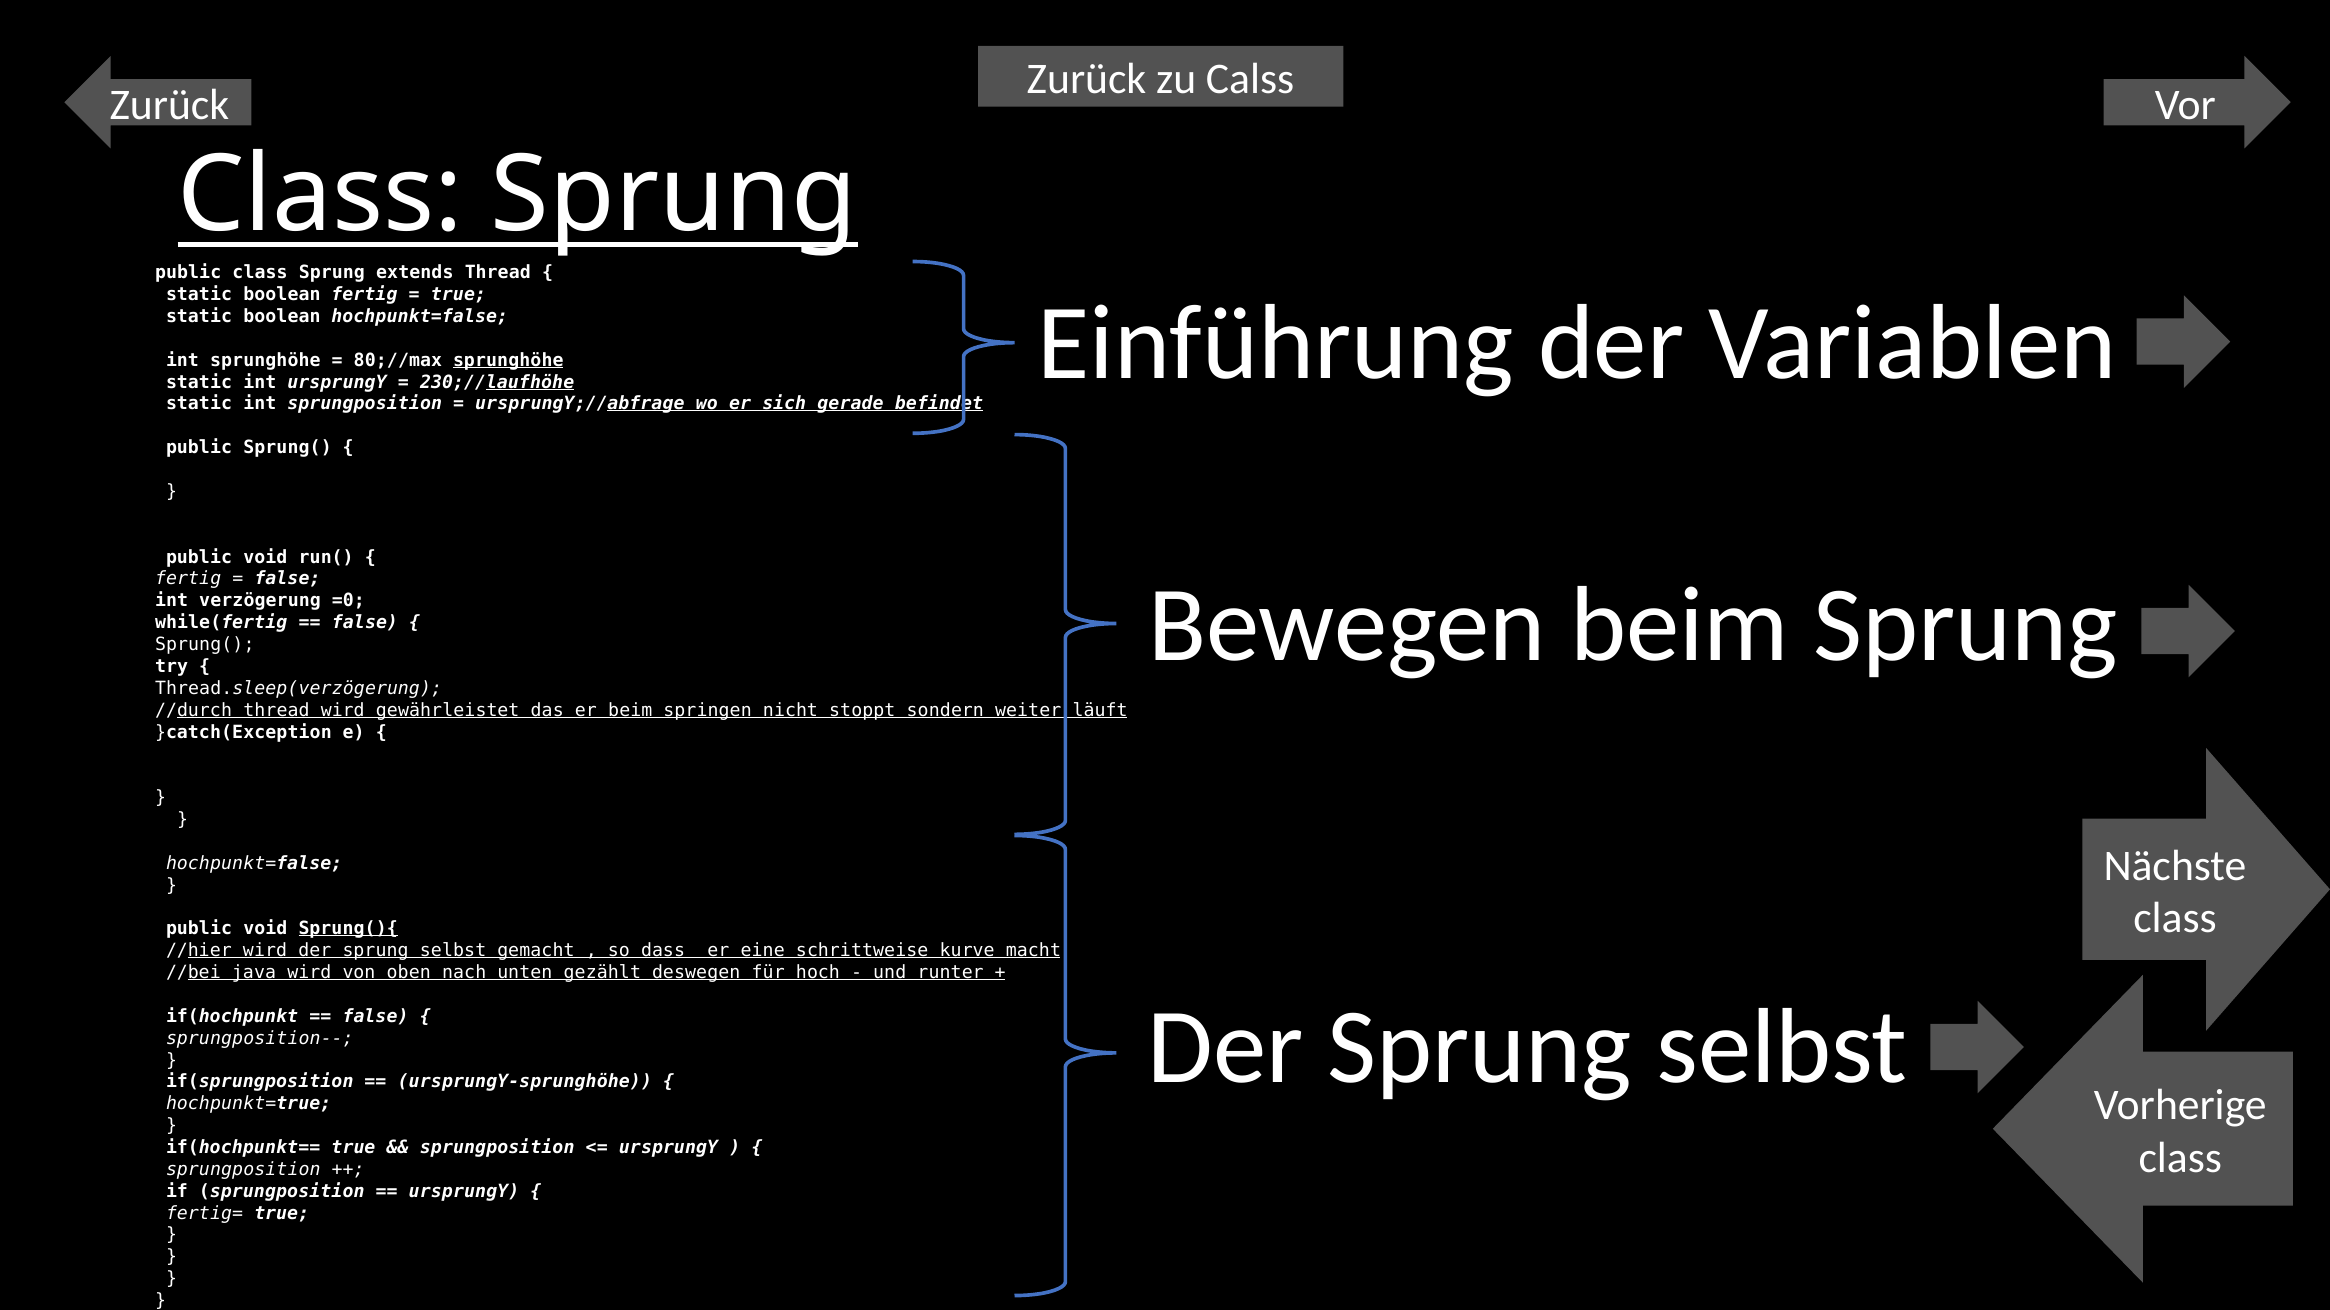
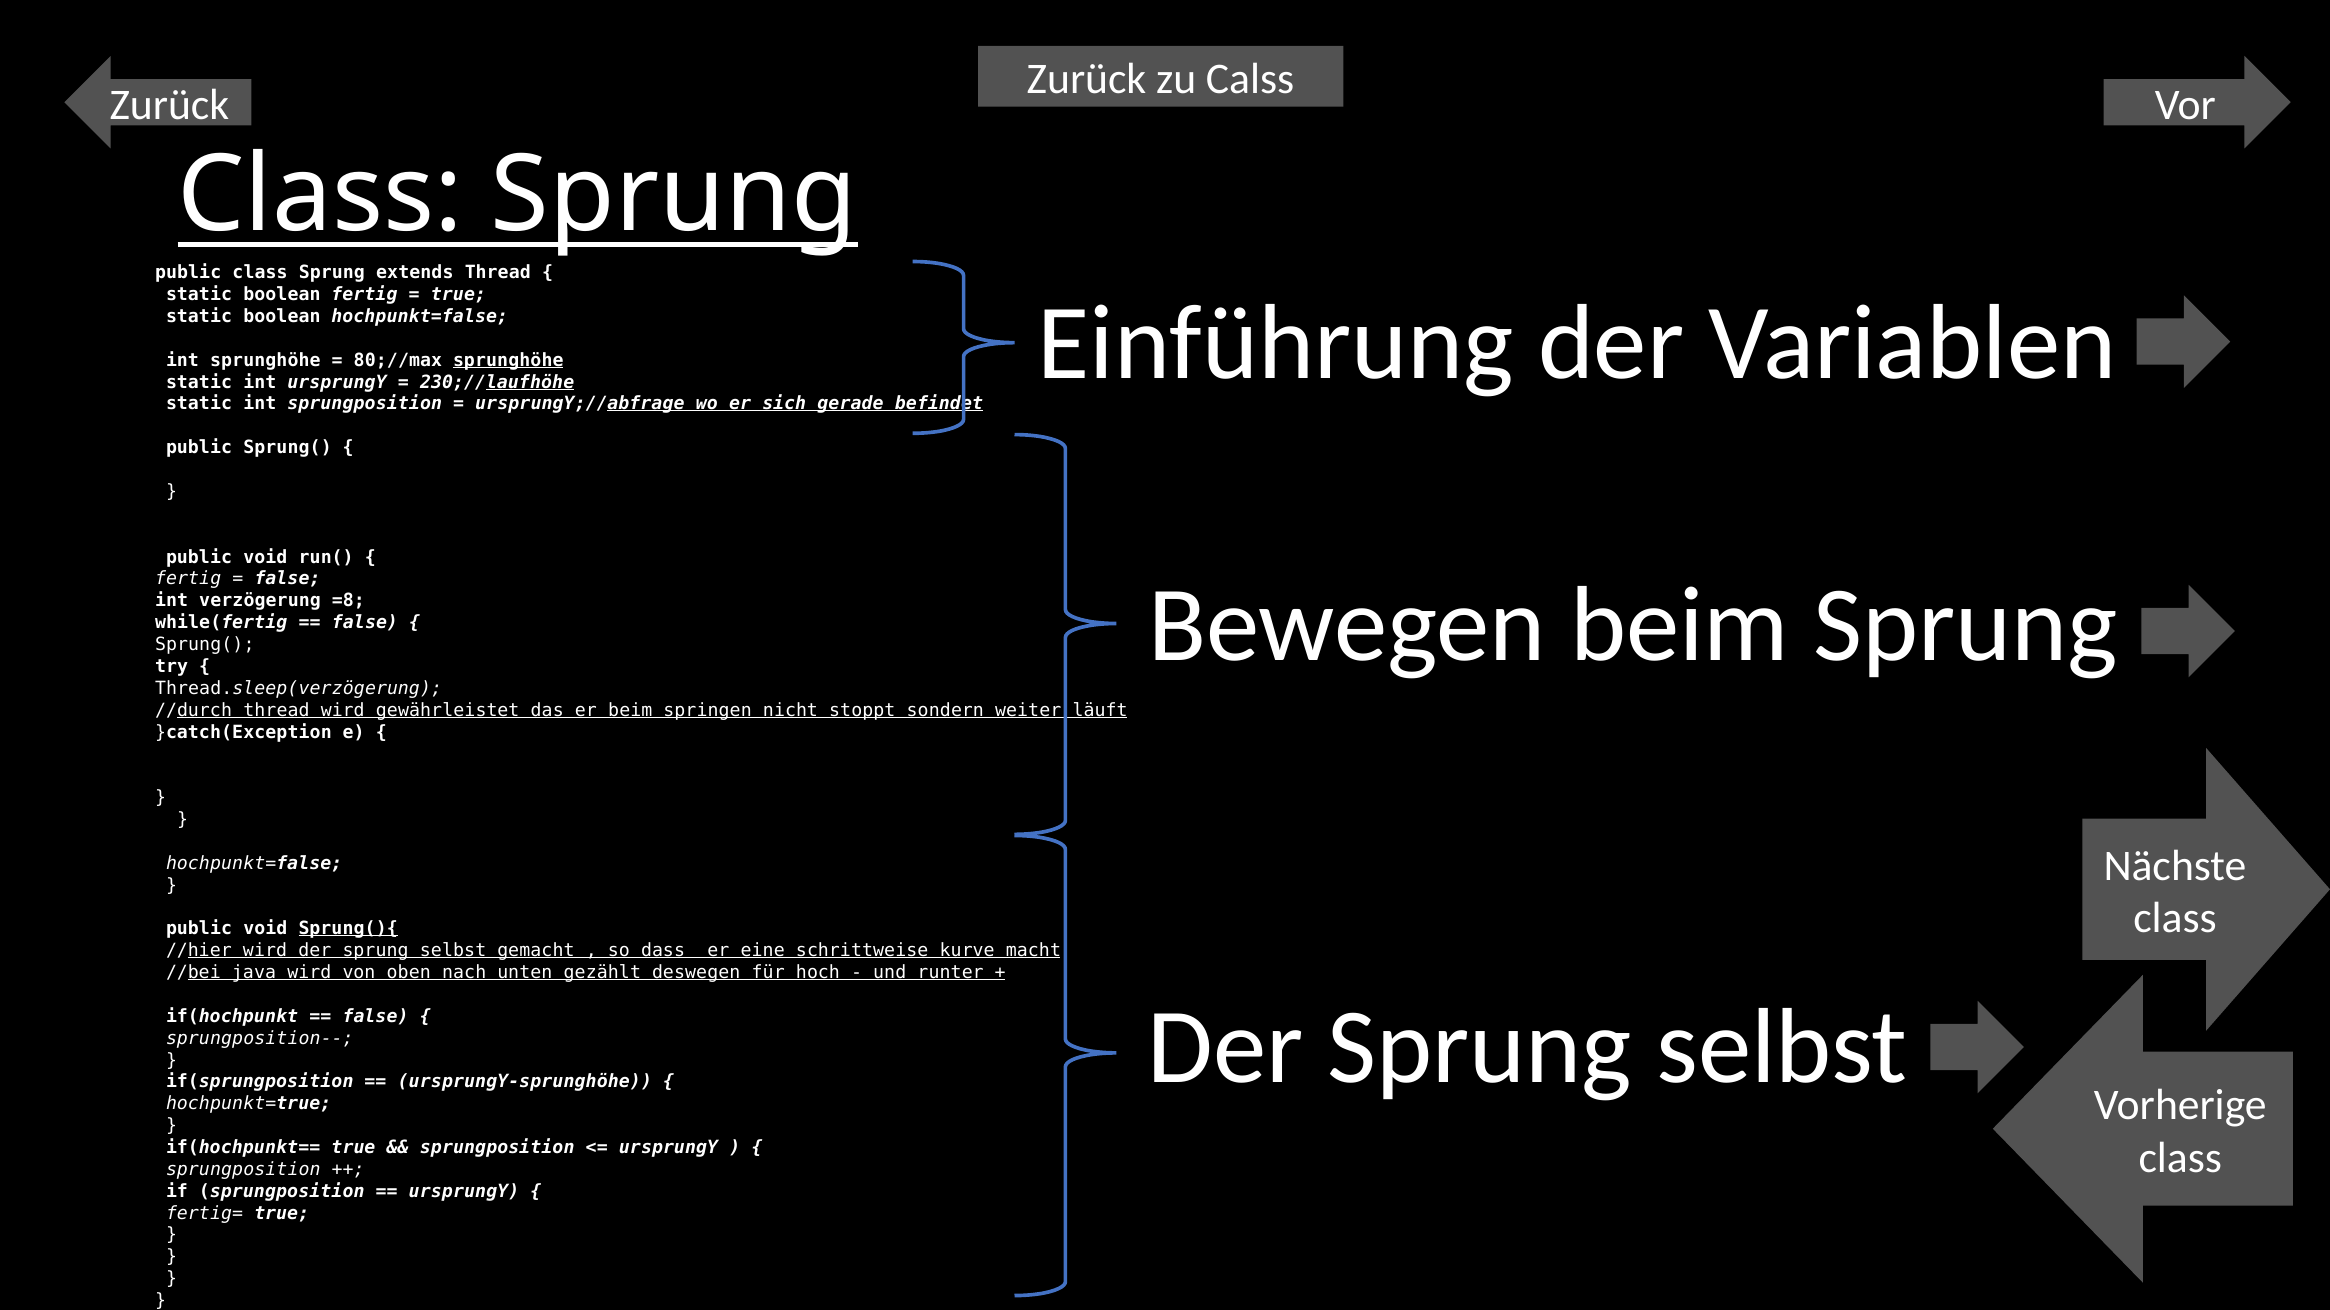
=0: =0 -> =8 (348, 601)
